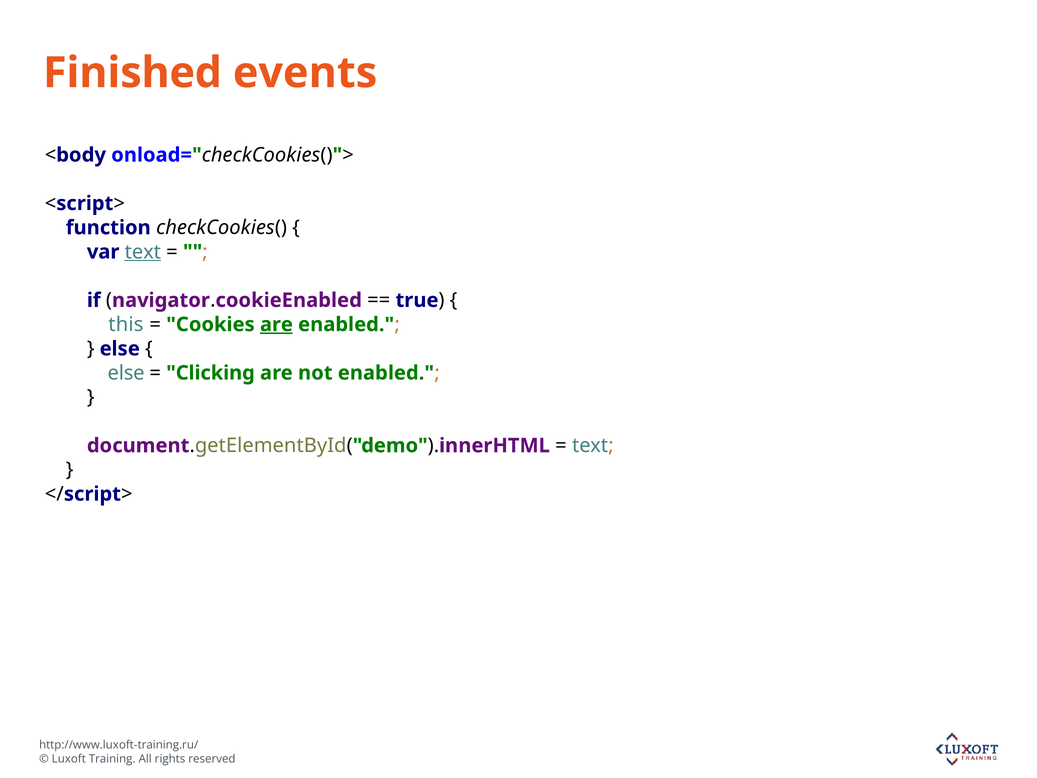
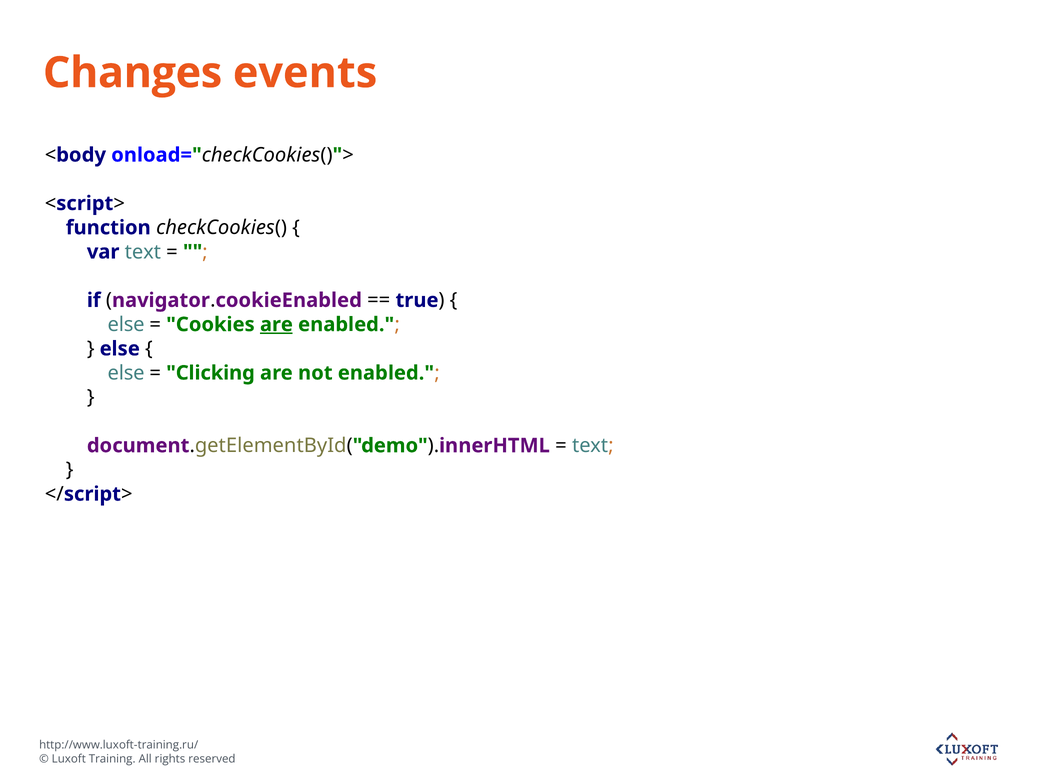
Finished: Finished -> Changes (133, 73)
text underline: present -> none (143, 252)
this: this -> else (126, 324)
